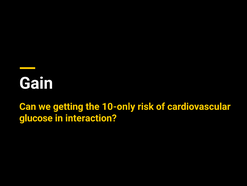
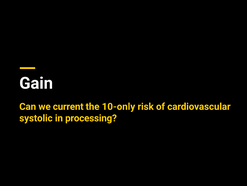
getting: getting -> current (68, 106)
glucose: glucose -> systolic (36, 118)
interaction: interaction -> processing (91, 118)
